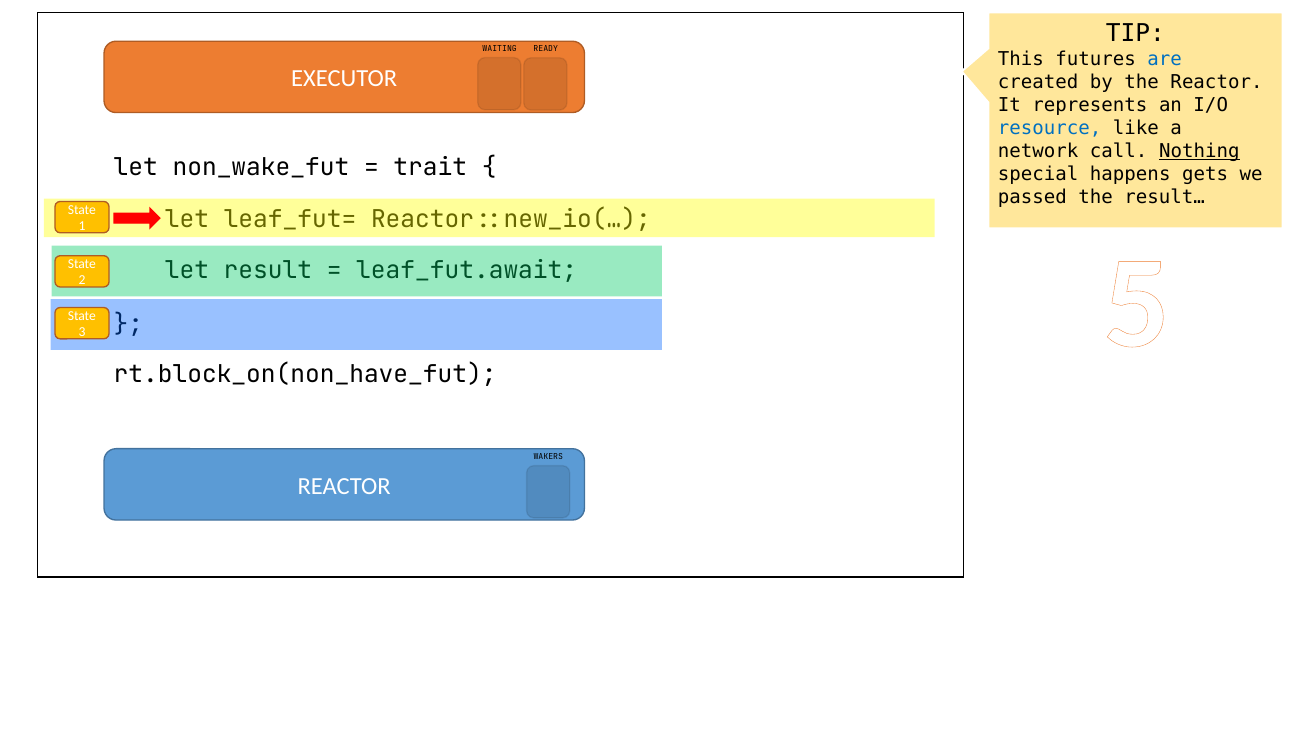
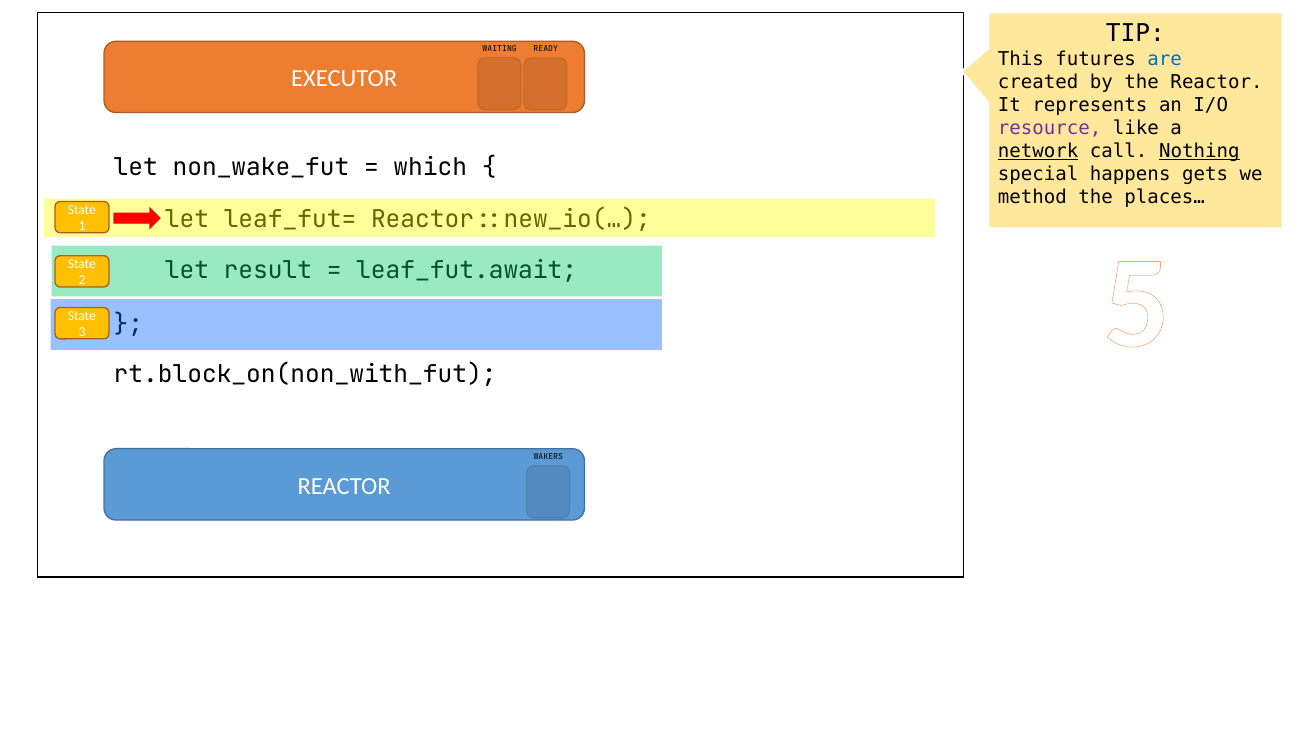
resource colour: blue -> purple (1050, 128)
network underline: none -> present (1038, 151)
trait: trait -> which (430, 167)
passed: passed -> method (1032, 197)
result…: result… -> places… (1165, 197)
rt.block_on(non_have_fut: rt.block_on(non_have_fut -> rt.block_on(non_with_fut (305, 375)
